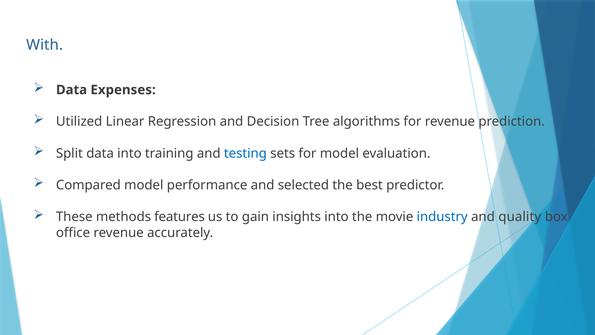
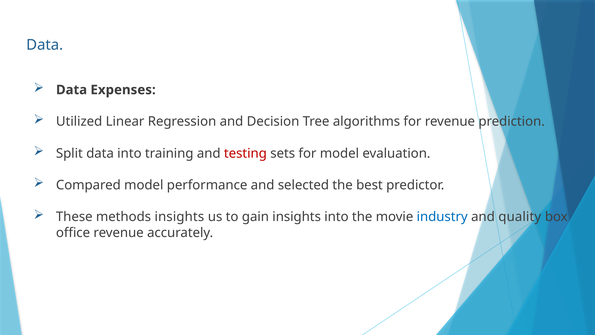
With: With -> Data (45, 45)
testing colour: blue -> red (245, 153)
methods features: features -> insights (179, 217)
